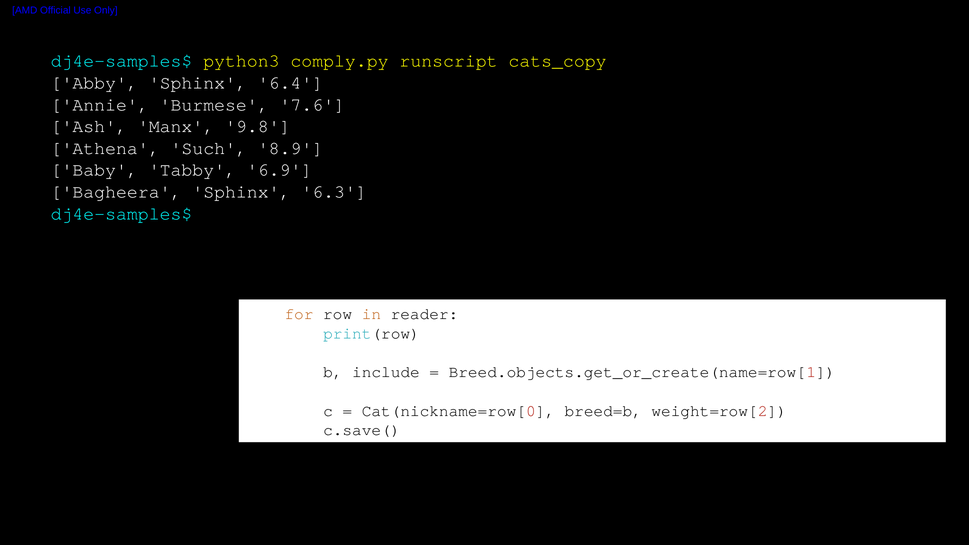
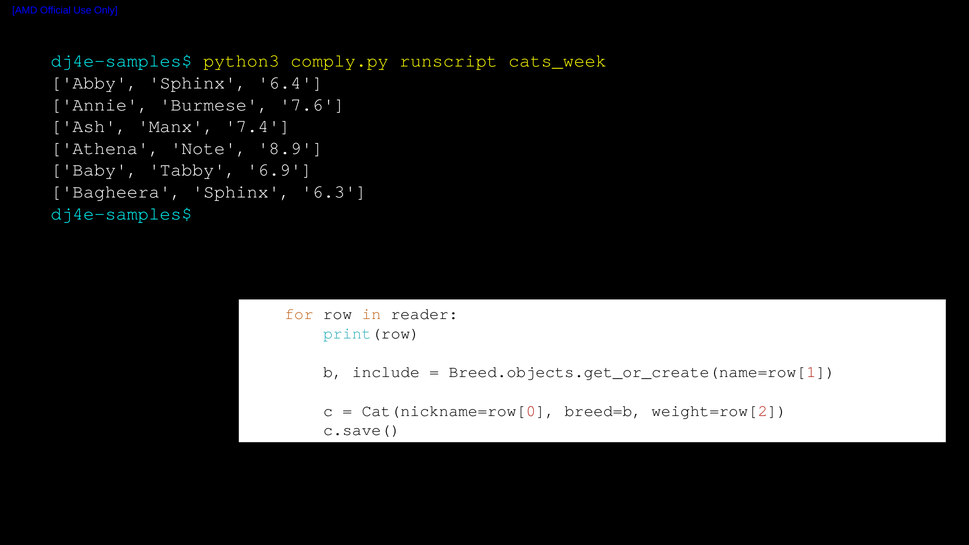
cats_copy: cats_copy -> cats_week (558, 61)
9.8: 9.8 -> 7.4 (258, 126)
Such: Such -> Note (209, 148)
